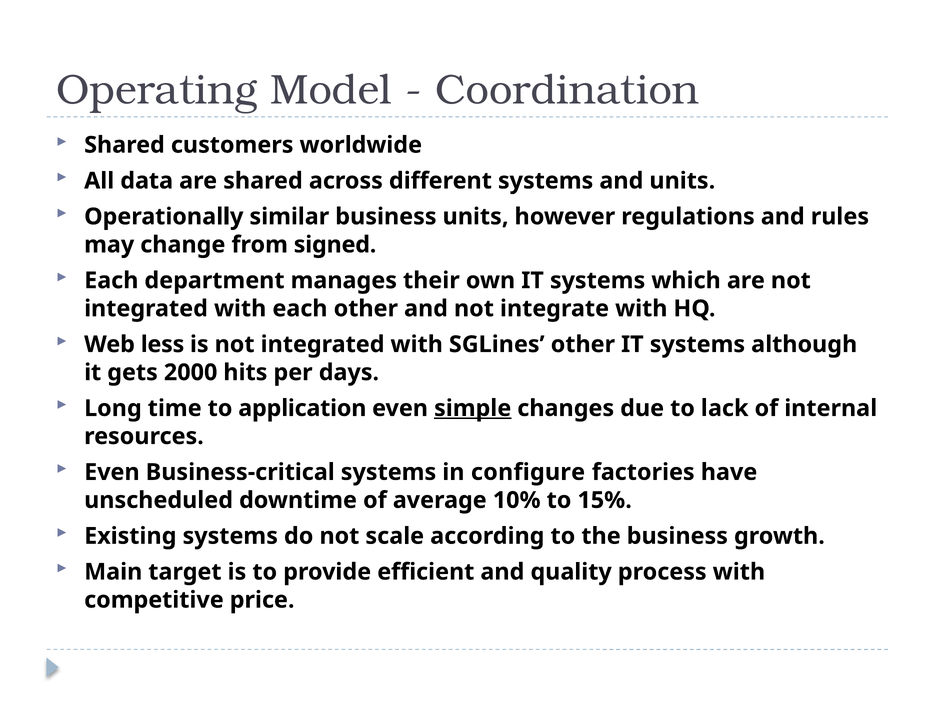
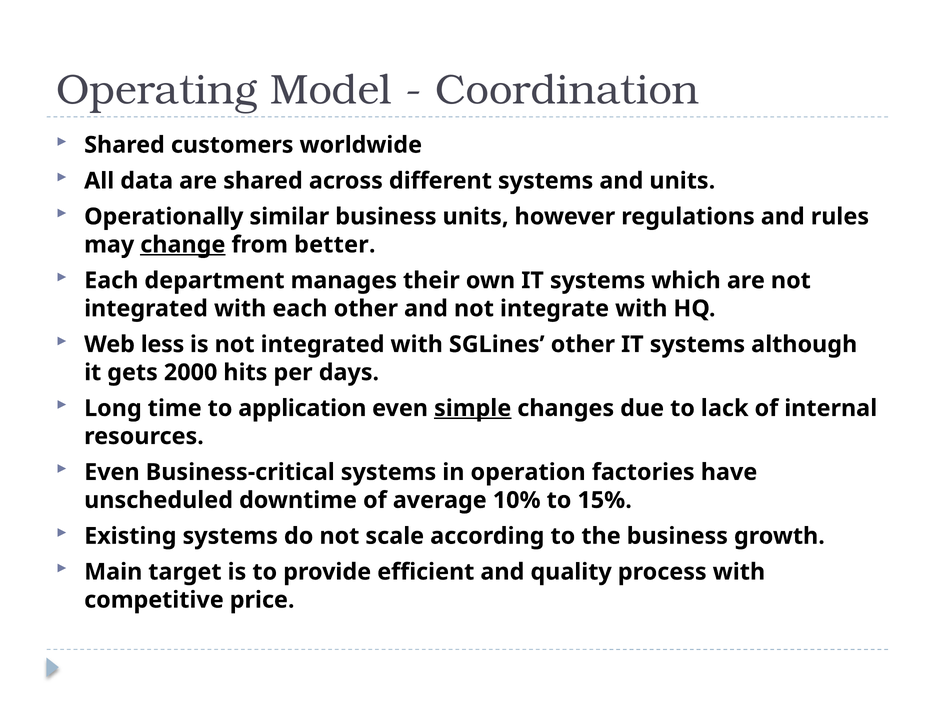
change underline: none -> present (183, 245)
signed: signed -> better (335, 245)
configure: configure -> operation (528, 472)
